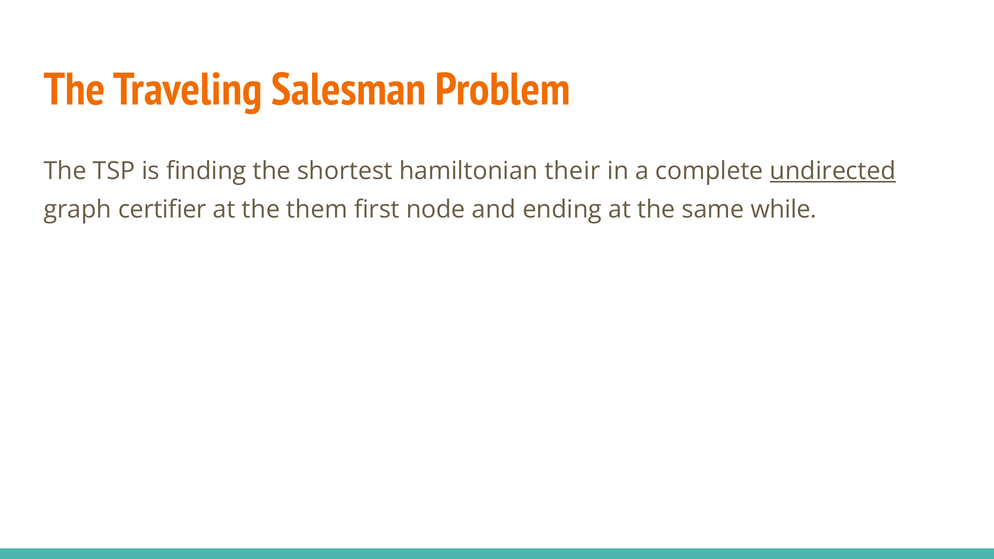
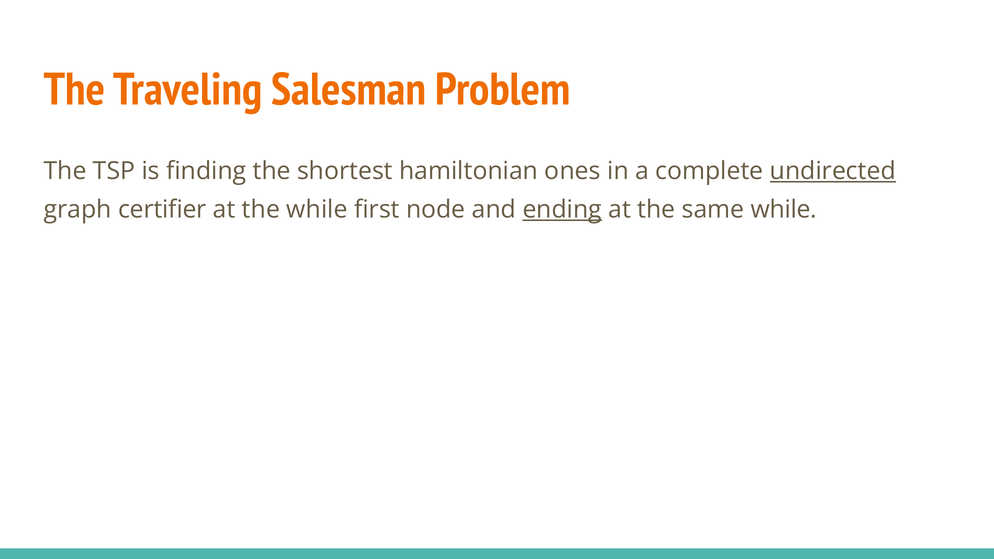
their: their -> ones (573, 171)
the them: them -> while (317, 210)
ending underline: none -> present (562, 210)
